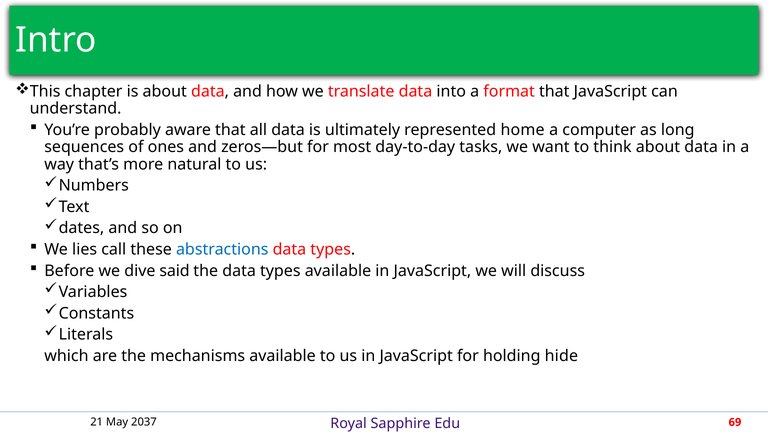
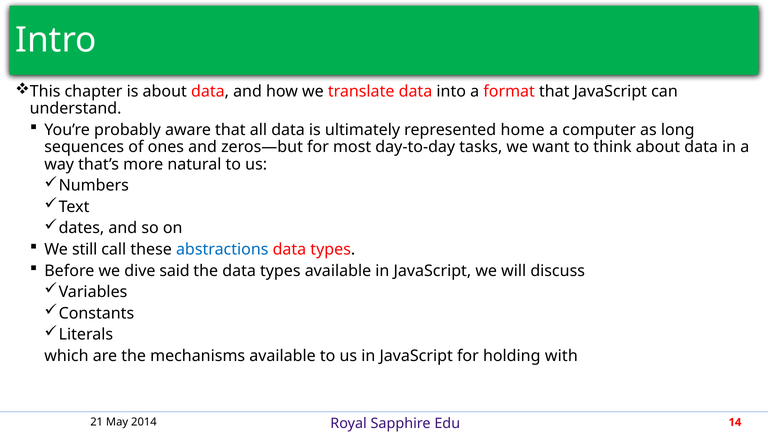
lies: lies -> still (85, 249)
hide: hide -> with (561, 356)
2037: 2037 -> 2014 (144, 422)
69: 69 -> 14 (735, 422)
